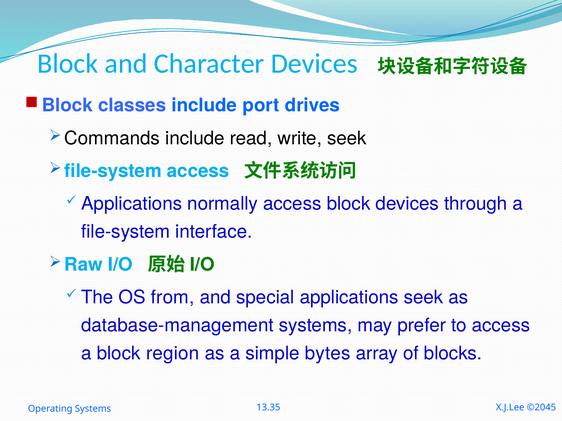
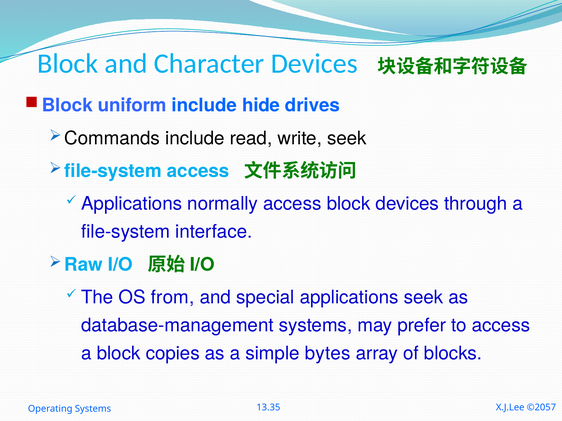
classes: classes -> uniform (132, 106)
port: port -> hide (261, 106)
region: region -> copies (173, 354)
©2045: ©2045 -> ©2057 (541, 408)
